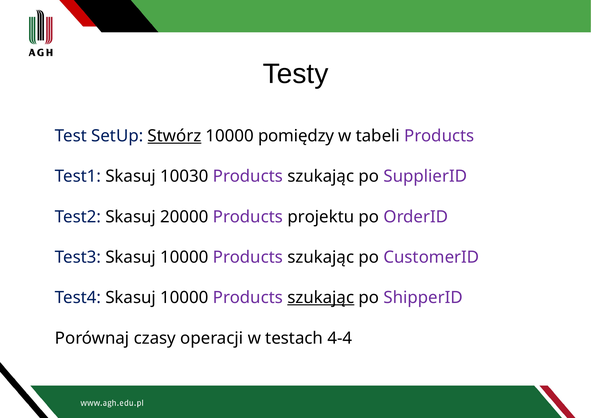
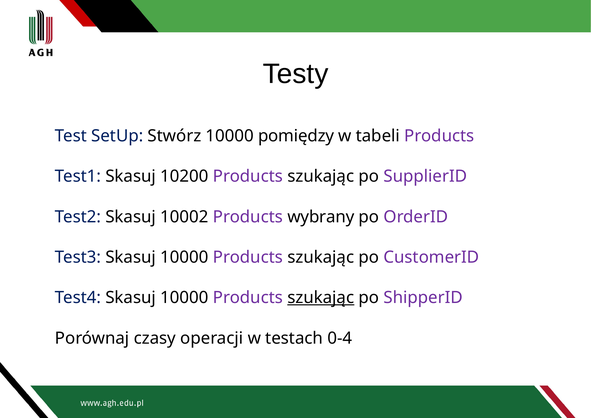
Stwórz underline: present -> none (174, 136)
10030: 10030 -> 10200 (184, 176)
20000: 20000 -> 10002 (184, 217)
projektu: projektu -> wybrany (321, 217)
4-4: 4-4 -> 0-4 (340, 338)
